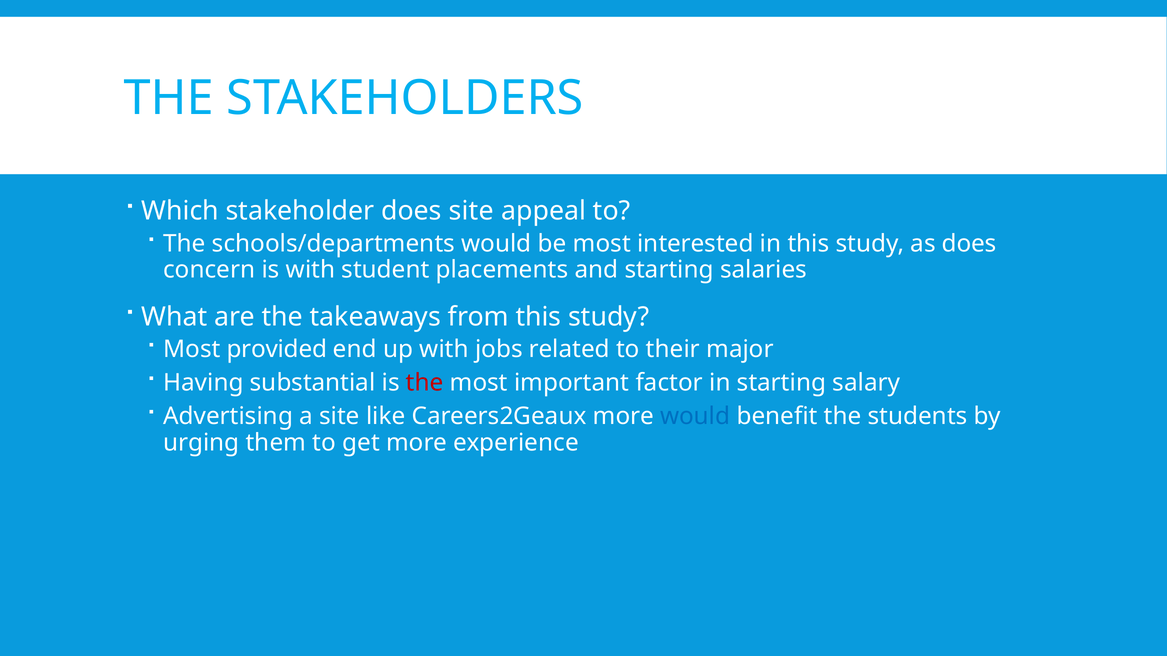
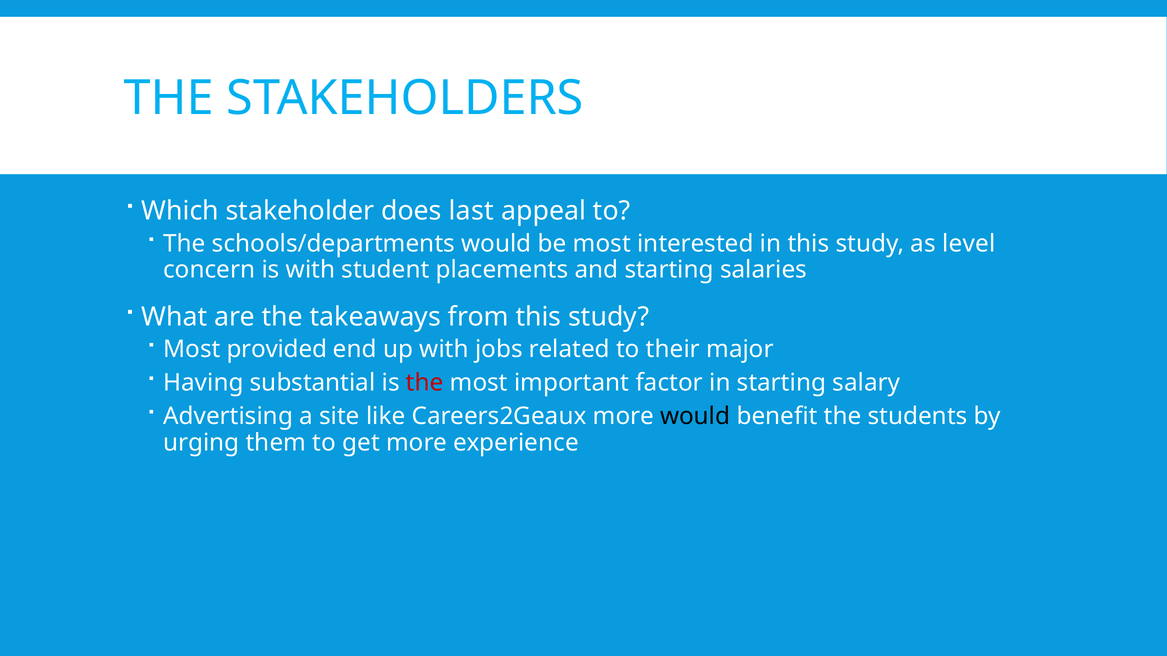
does site: site -> last (471, 211)
as does: does -> level (969, 244)
would colour: blue -> black (695, 417)
